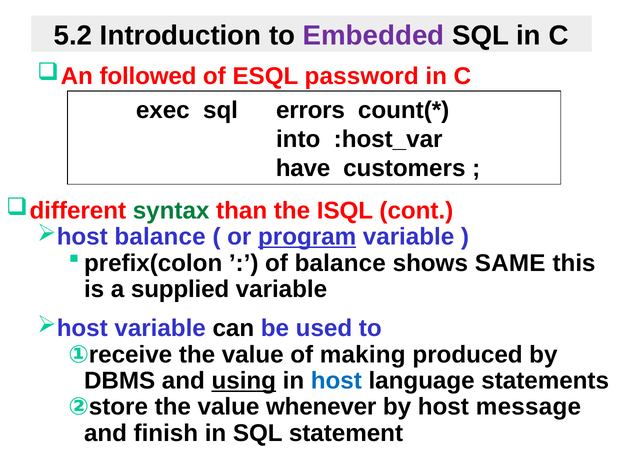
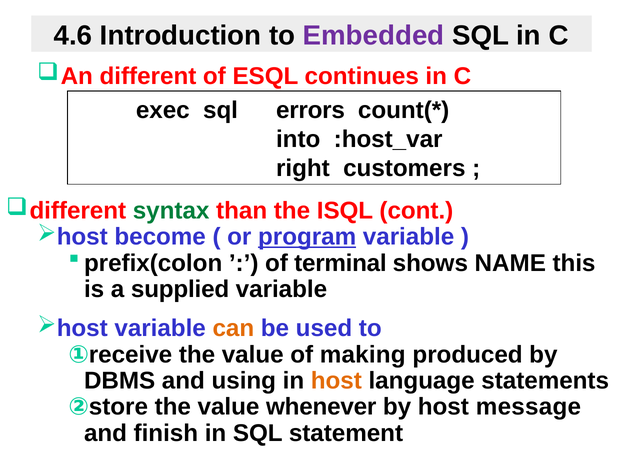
5.2: 5.2 -> 4.6 (73, 36)
followed: followed -> different (148, 76)
password: password -> continues (362, 76)
have: have -> right (303, 169)
balance: balance -> become (160, 237)
of balance: balance -> terminal (340, 263)
SAME: SAME -> NAME (510, 263)
can colour: black -> orange (233, 329)
using underline: present -> none (244, 381)
host colour: blue -> orange (336, 381)
